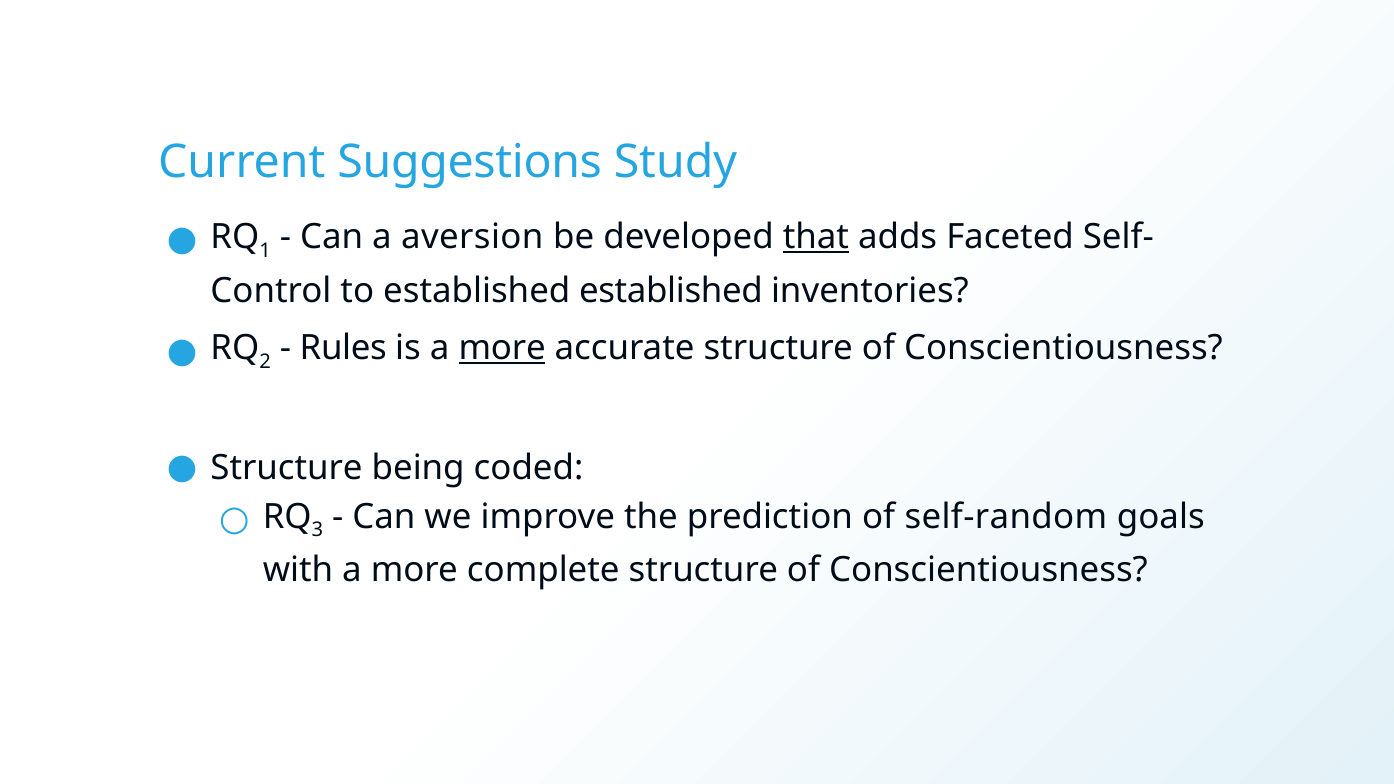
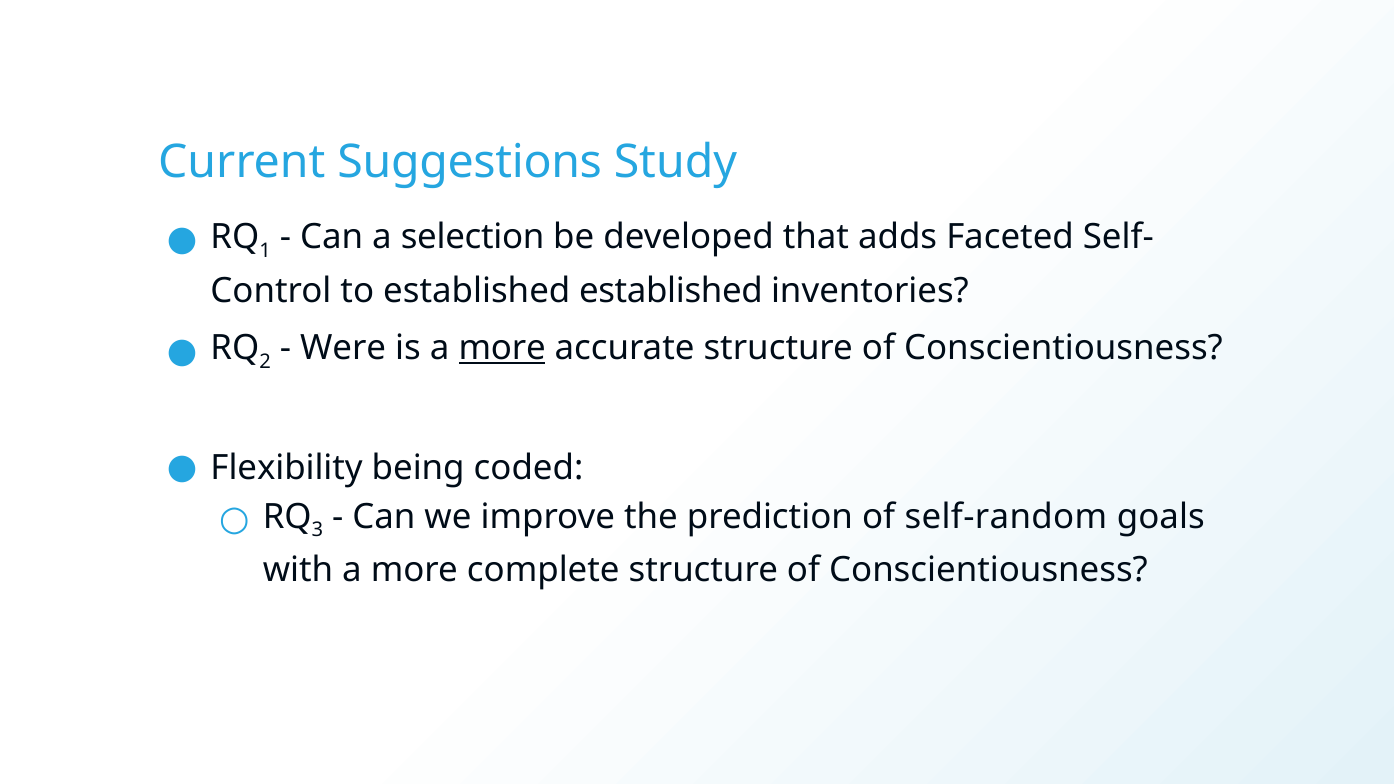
aversion: aversion -> selection (473, 237)
that underline: present -> none (816, 237)
Rules: Rules -> Were (343, 348)
Structure: Structure -> Flexibility (287, 468)
